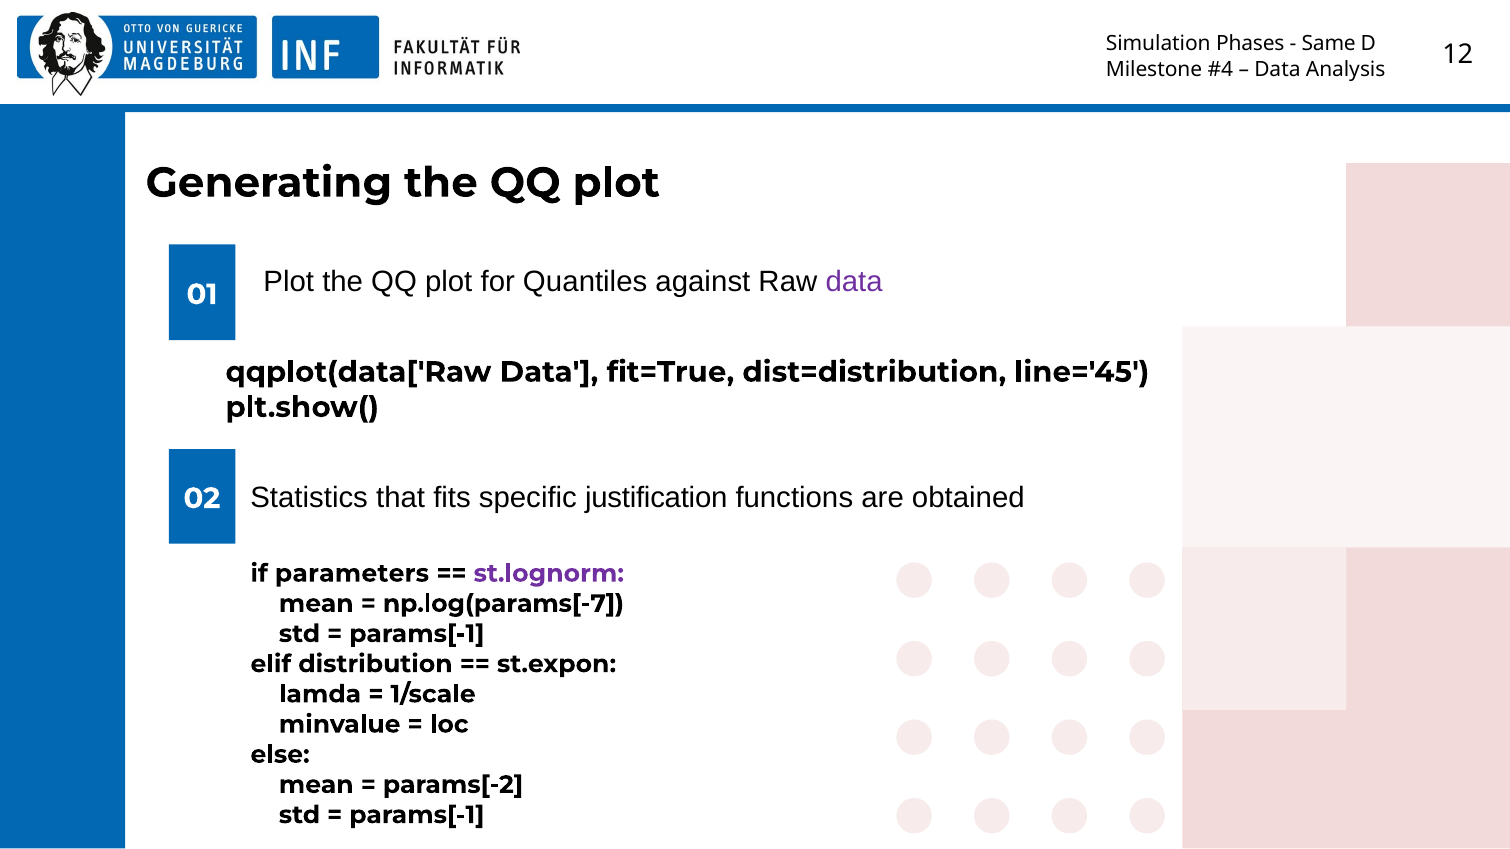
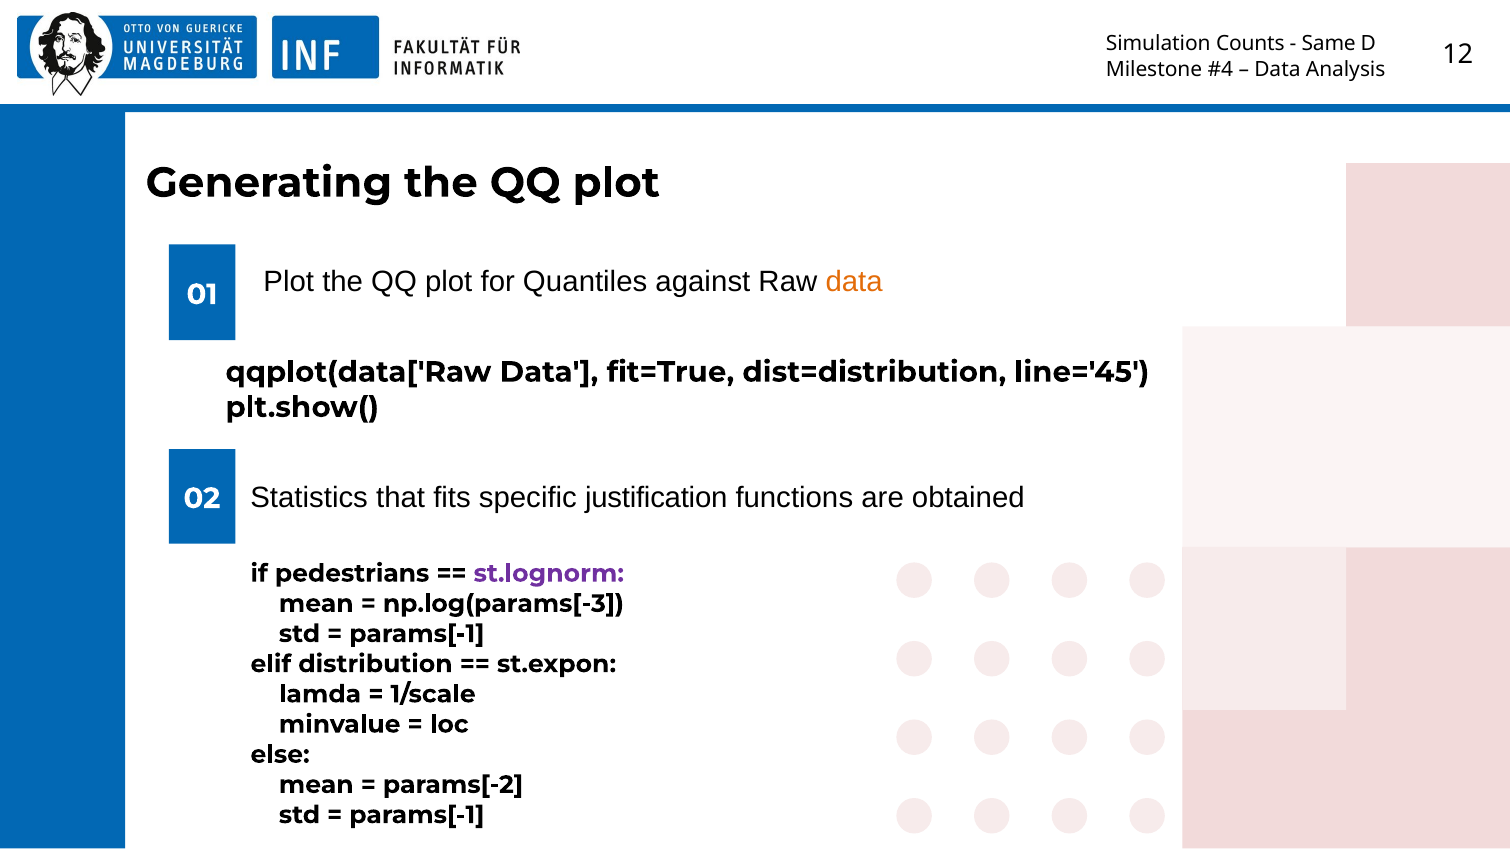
Phases: Phases -> Counts (1250, 44)
data colour: purple -> orange (854, 282)
parameters: parameters -> pedestrians (352, 574)
np.log(params[-7: np.log(params[-7 -> np.log(params[-3 (503, 604)
